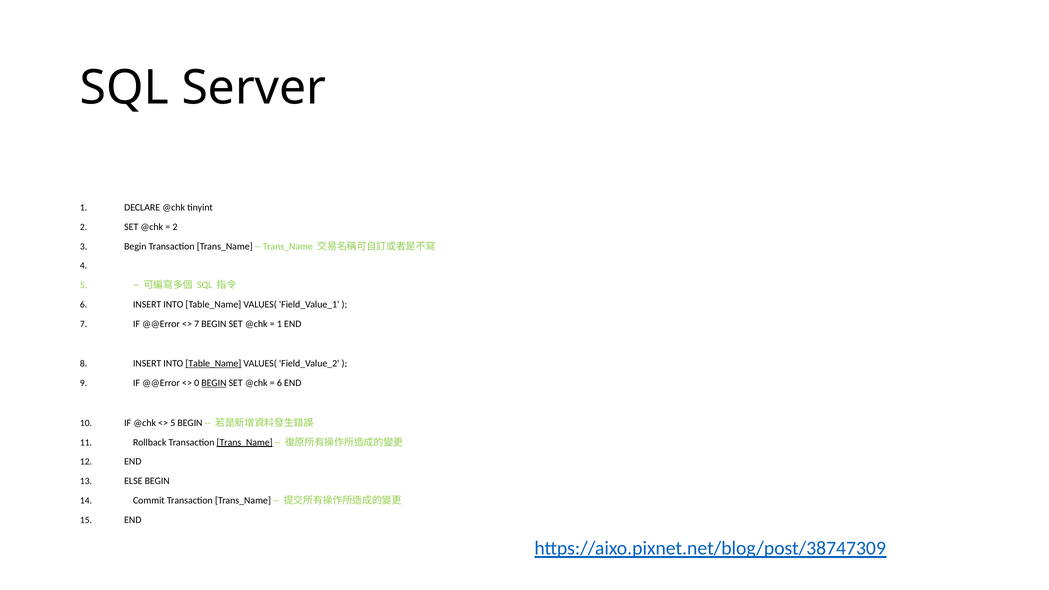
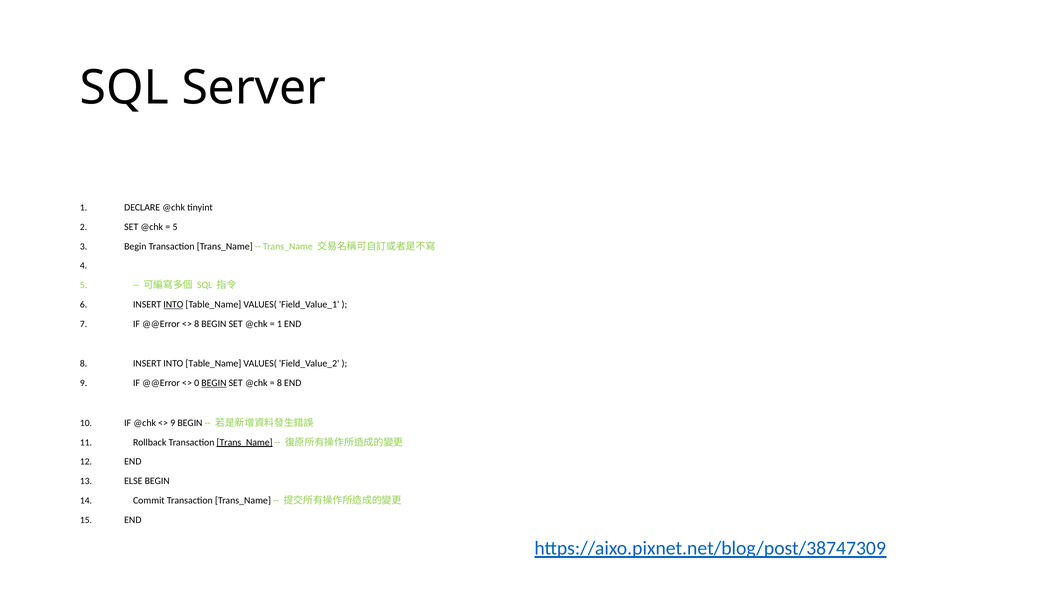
2: 2 -> 5 (175, 227)
INTO underline: none -> present (173, 304)
7: 7 -> 8 (197, 324)
Table_Name underline: present -> none (213, 364)
6: 6 -> 8 (279, 383)
5: 5 -> 9 (173, 423)
